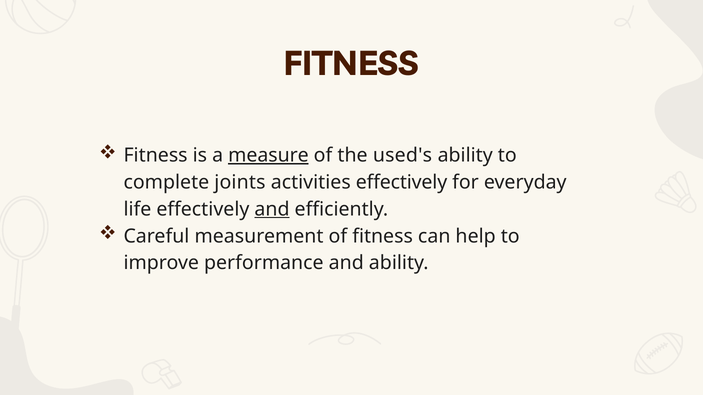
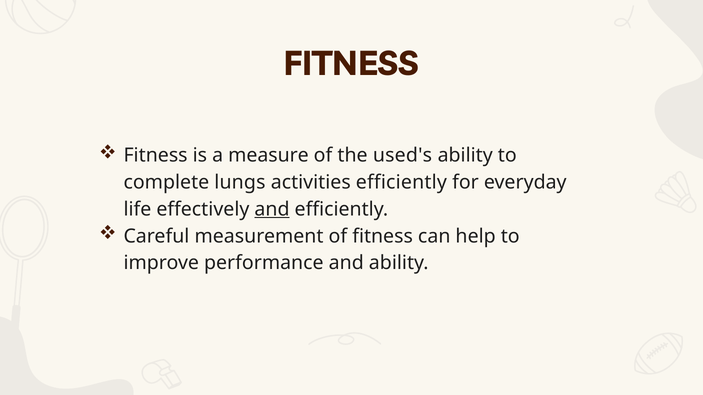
measure underline: present -> none (268, 155)
joints: joints -> lungs (240, 182)
activities effectively: effectively -> efficiently (401, 182)
